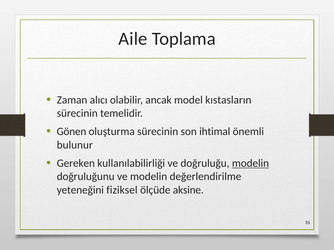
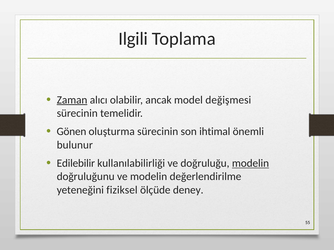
Aile: Aile -> Ilgili (133, 39)
Zaman underline: none -> present (72, 100)
kıstasların: kıstasların -> değişmesi (228, 100)
Gereken: Gereken -> Edilebilir (76, 164)
aksine: aksine -> deney (188, 190)
